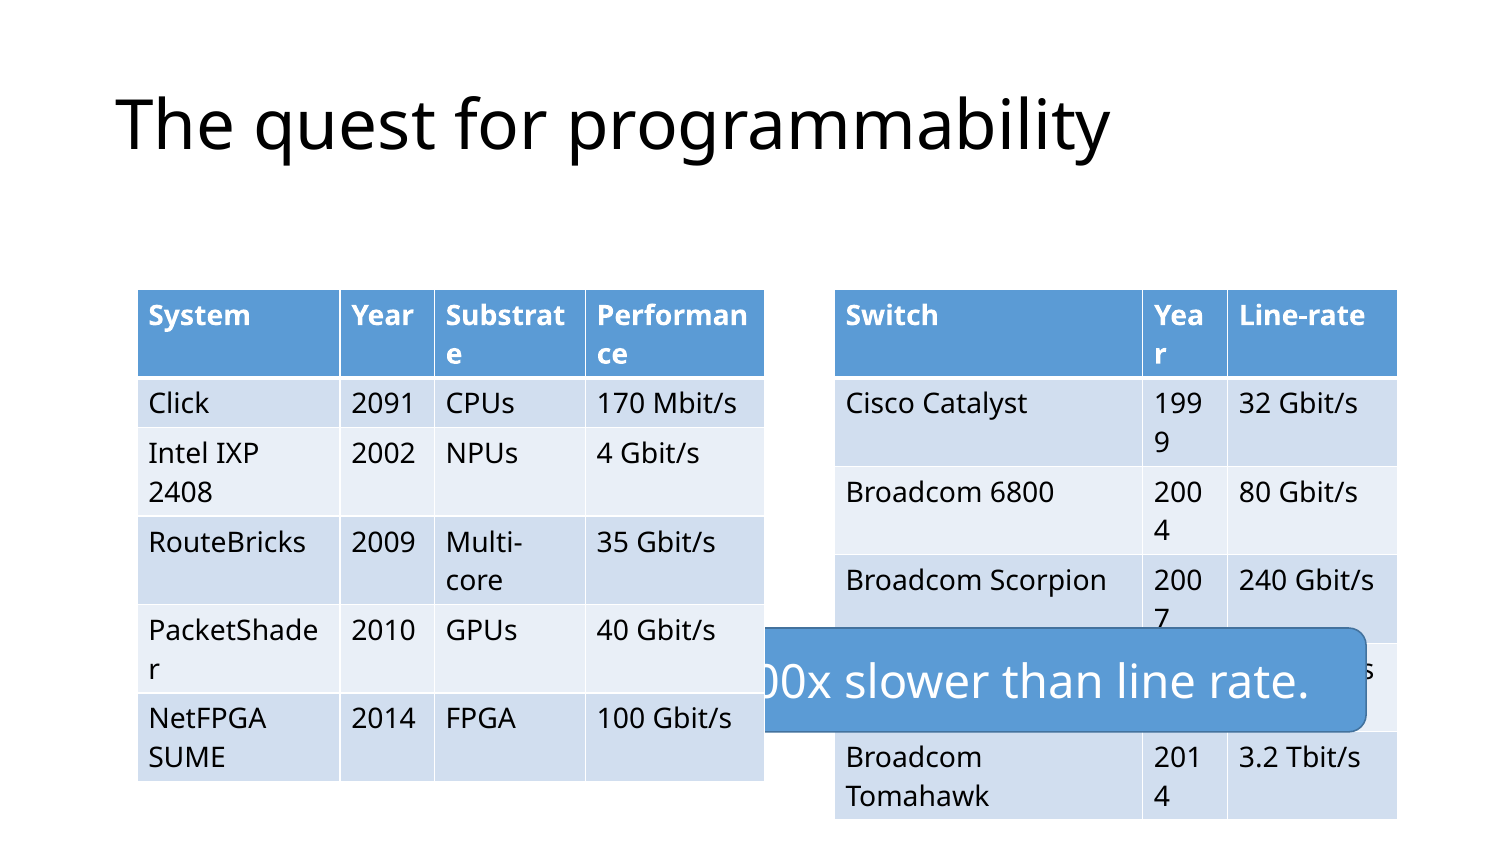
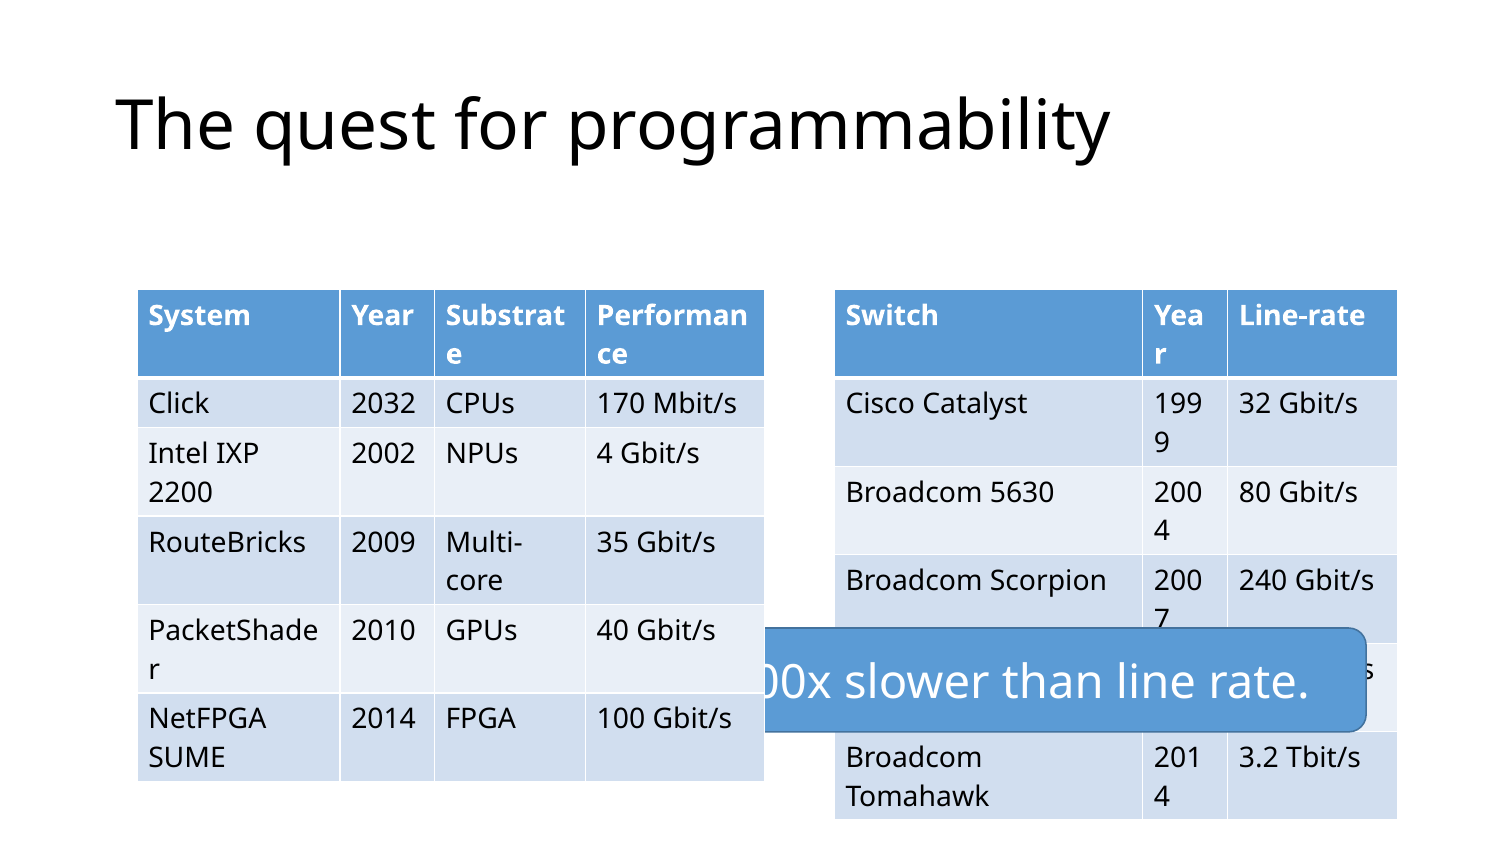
2091: 2091 -> 2032 (384, 404)
2408: 2408 -> 2200 (181, 493)
6800: 6800 -> 5630 (1022, 493)
